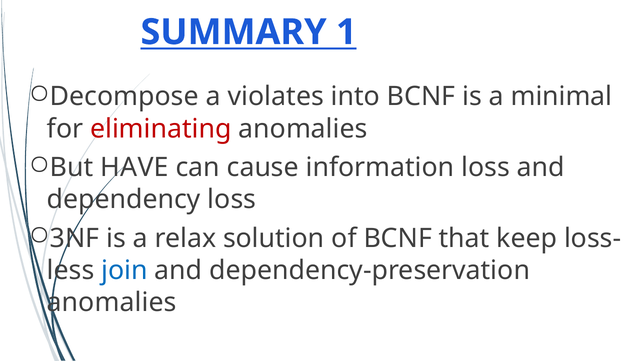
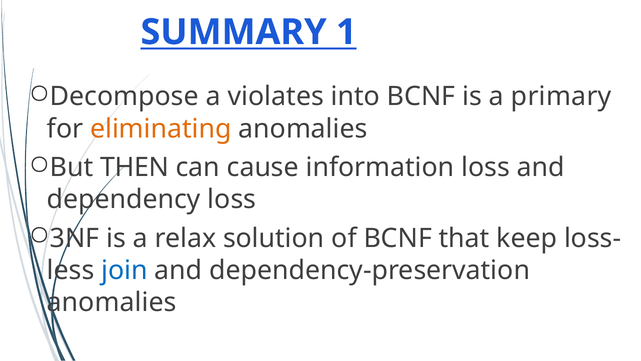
minimal: minimal -> primary (561, 97)
eliminating colour: red -> orange (161, 129)
HAVE: HAVE -> THEN (135, 167)
